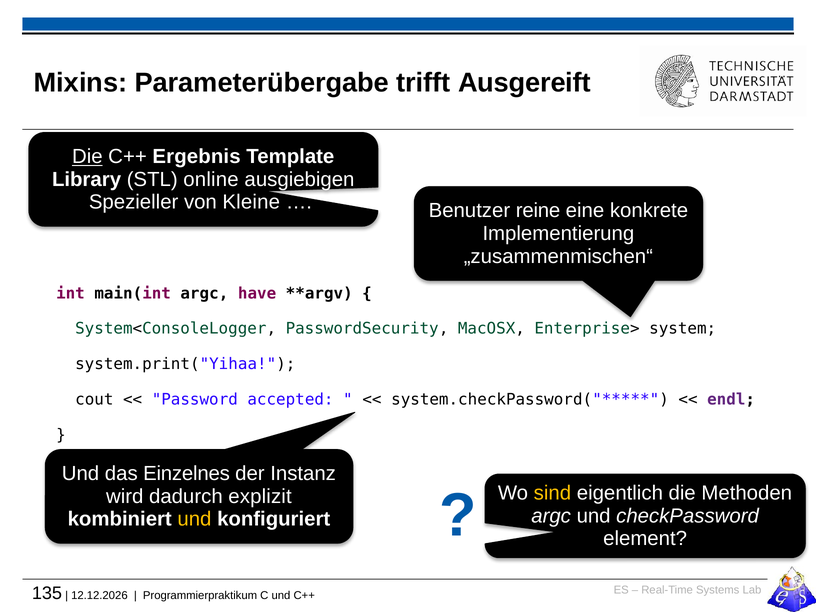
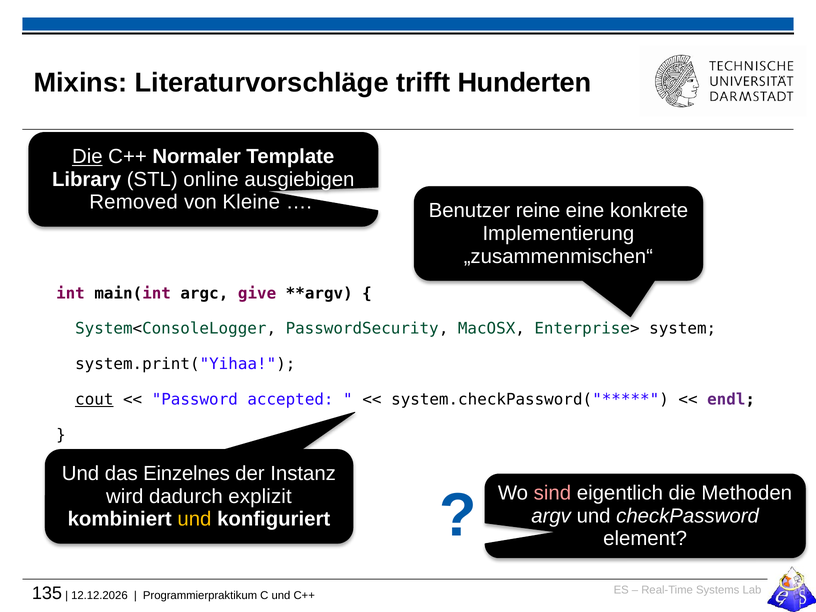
Parameterübergabe: Parameterübergabe -> Literaturvorschläge (262, 83)
Ausgereift: Ausgereift -> Hunderten (524, 83)
Ergebnis: Ergebnis -> Normaler (197, 157)
Spezieller: Spezieller -> Removed (134, 202)
have: have -> give (257, 293)
cout underline: none -> present (94, 400)
sind colour: yellow -> pink (552, 493)
argc: argc -> argv (551, 516)
